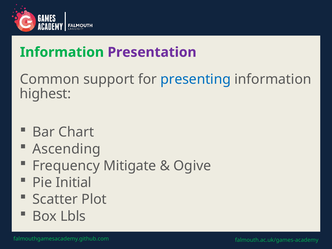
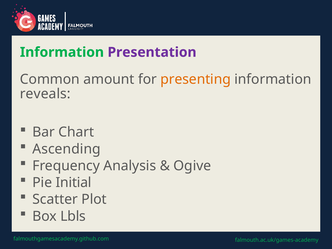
support: support -> amount (109, 79)
presenting colour: blue -> orange (196, 79)
highest: highest -> reveals (45, 94)
Mitigate: Mitigate -> Analysis (130, 166)
